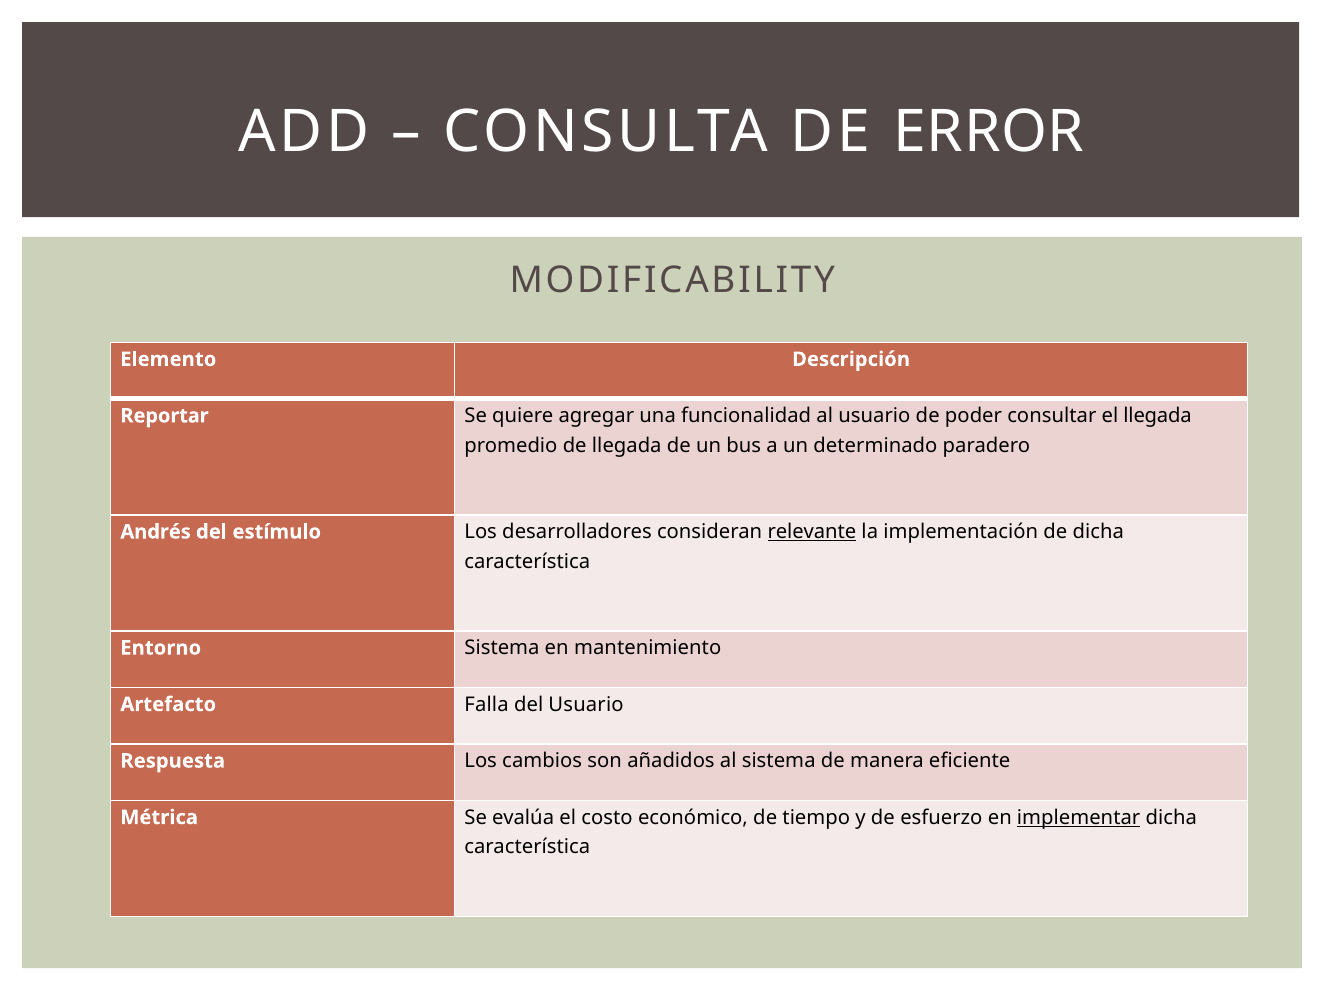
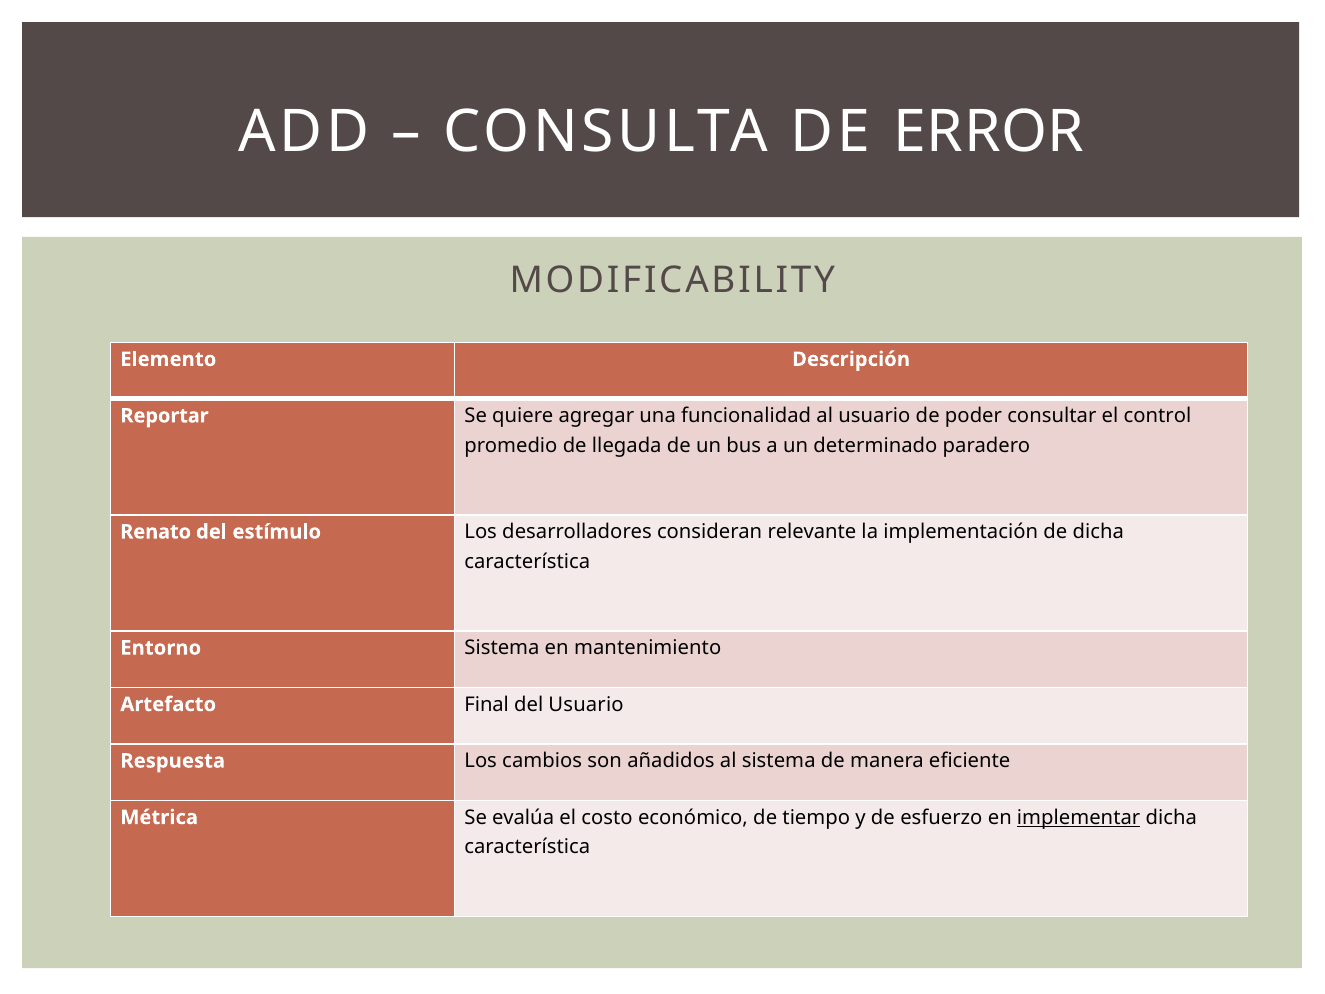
el llegada: llegada -> control (1157, 416)
Andrés: Andrés -> Renato (156, 532)
relevante underline: present -> none (812, 532)
Falla: Falla -> Final (487, 704)
